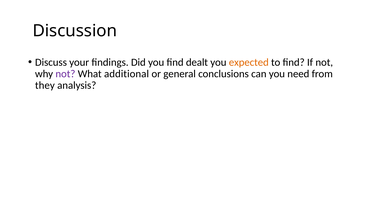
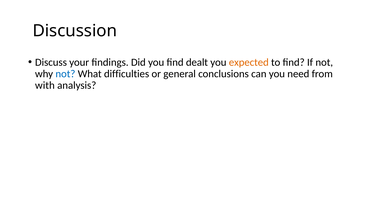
not colour: purple -> blue (65, 74)
additional: additional -> difficulties (127, 74)
they: they -> with (45, 86)
